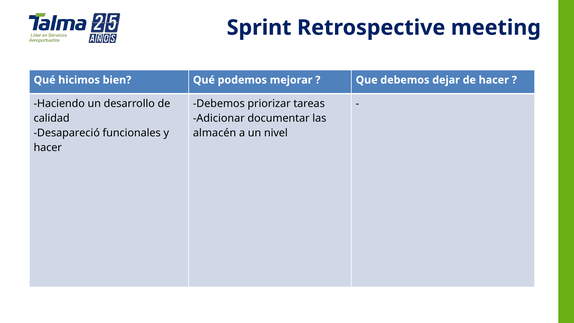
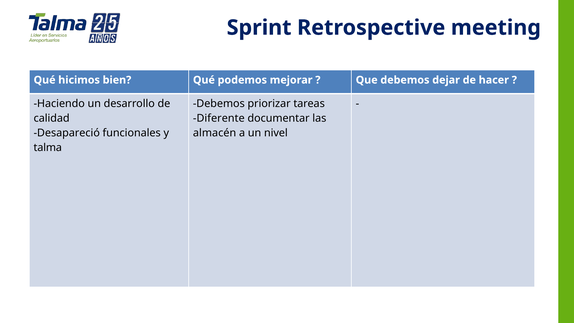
Adicionar: Adicionar -> Diferente (219, 118)
hacer: hacer -> talma (48, 148)
